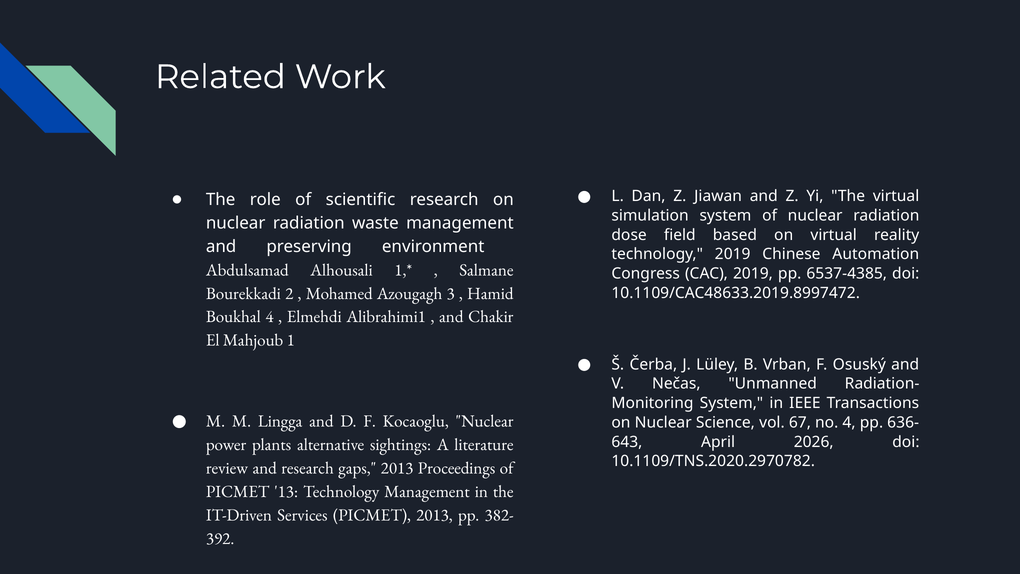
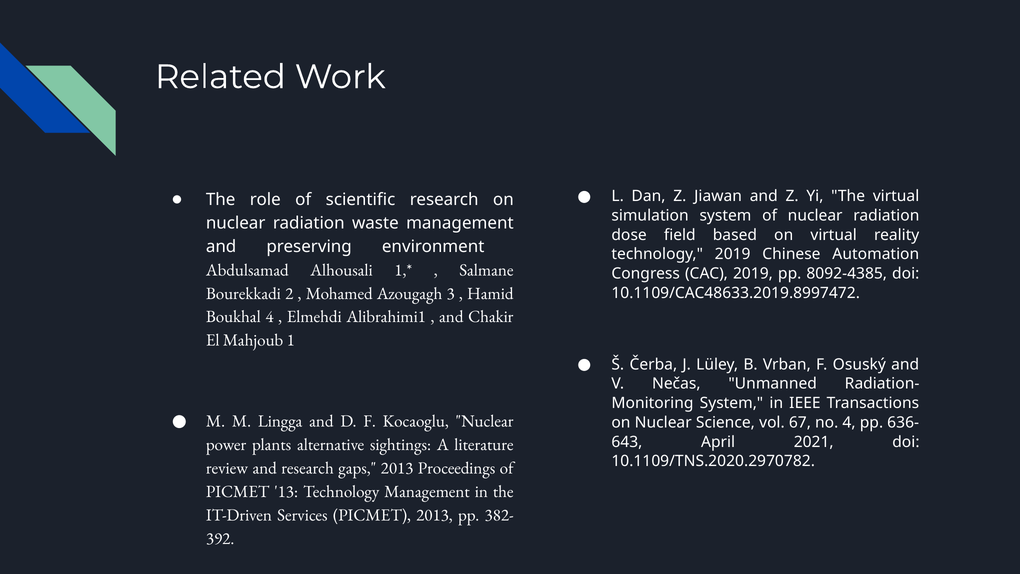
6537-4385: 6537-4385 -> 8092-4385 (847, 274)
2026: 2026 -> 2021 (814, 442)
